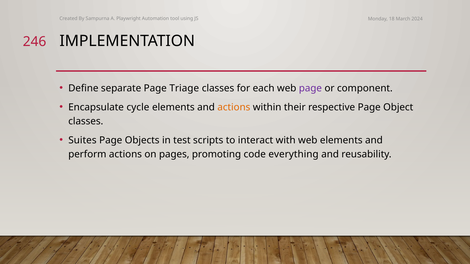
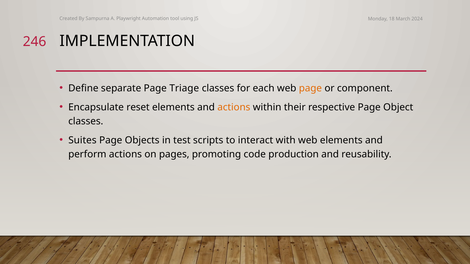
page colour: purple -> orange (310, 88)
cycle: cycle -> reset (138, 107)
everything: everything -> production (294, 155)
